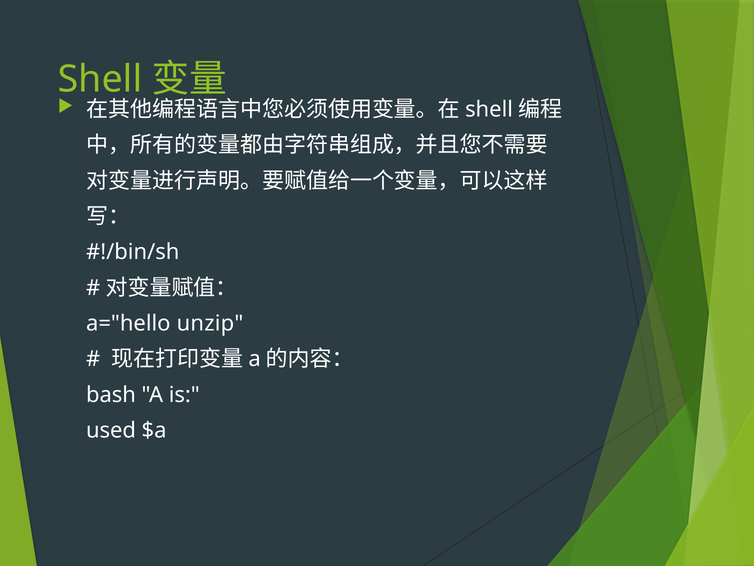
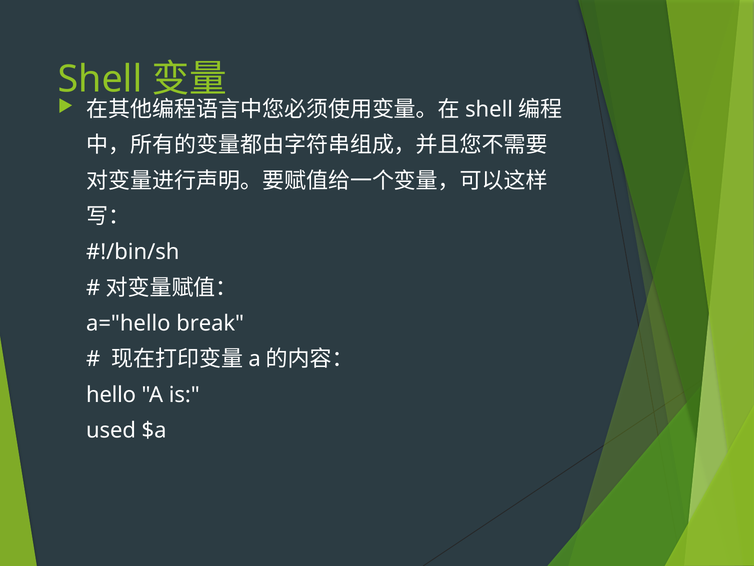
unzip: unzip -> break (210, 323)
bash: bash -> hello (111, 394)
